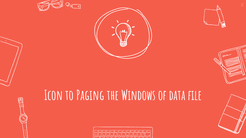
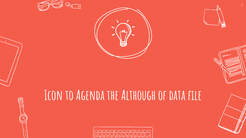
Paging: Paging -> Agenda (90, 96)
Windows: Windows -> Although (139, 96)
